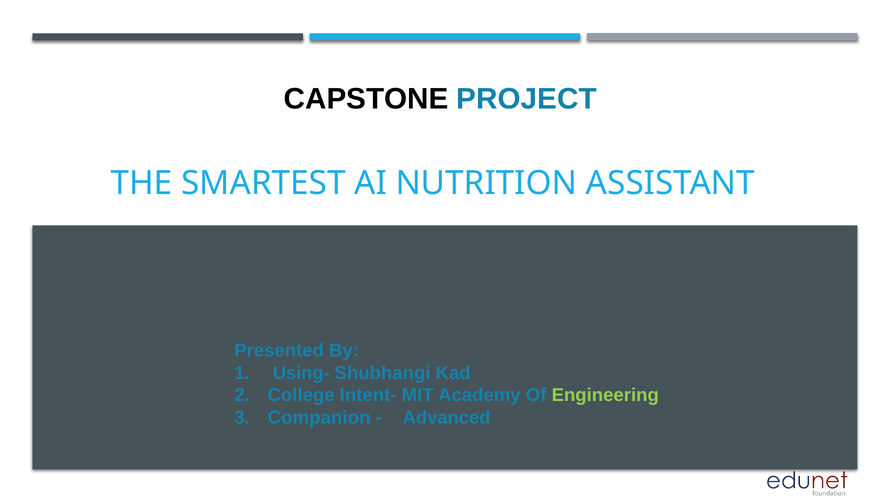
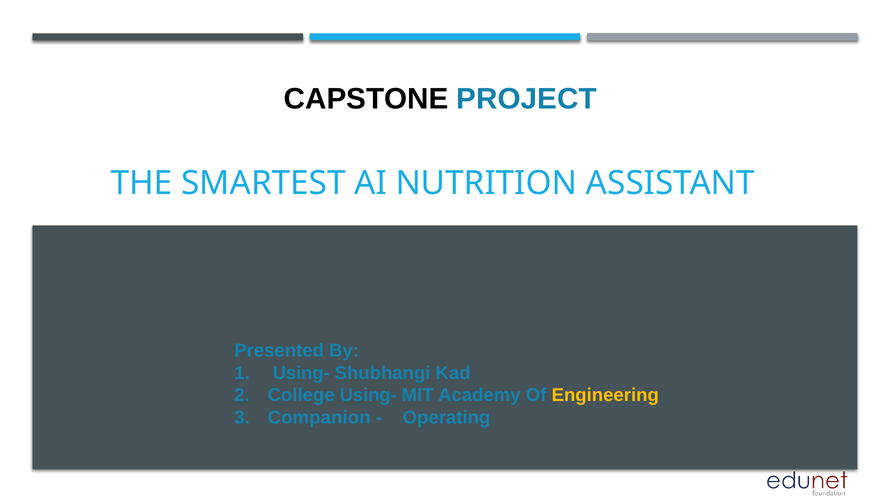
College Intent-: Intent- -> Using- (368, 395)
Engineering colour: light green -> yellow (605, 395)
Advanced: Advanced -> Operating (446, 417)
